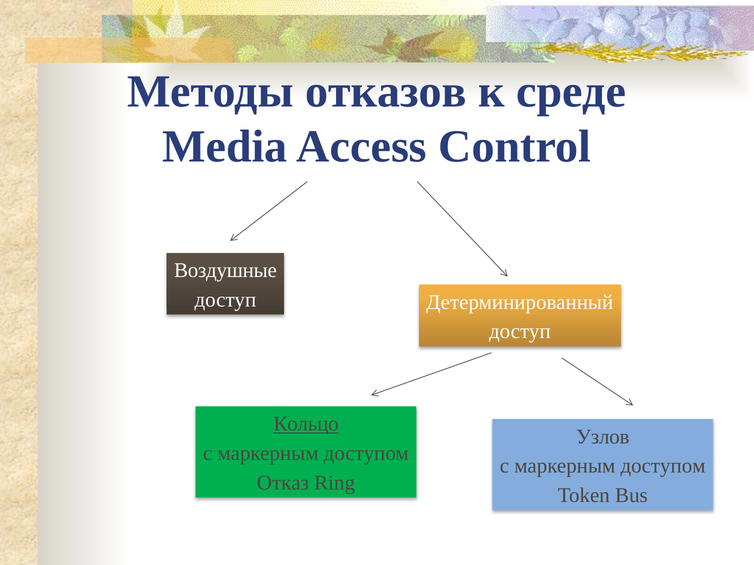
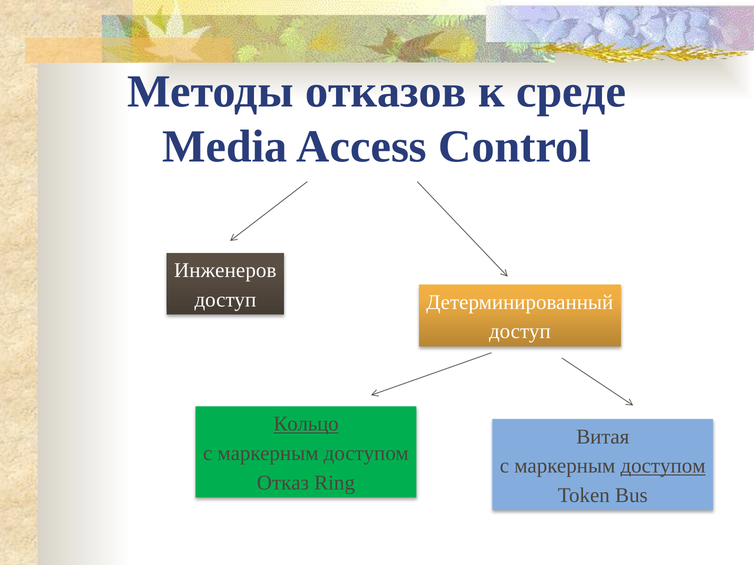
Воздушные: Воздушные -> Инженеров (225, 271)
Узлов: Узлов -> Витая (603, 437)
доступом underline: none -> present (663, 466)
